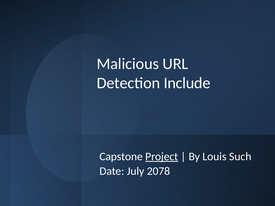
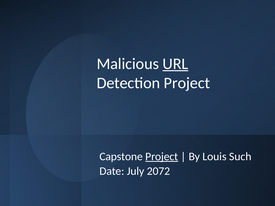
URL underline: none -> present (175, 64)
Detection Include: Include -> Project (187, 83)
2078: 2078 -> 2072 (159, 171)
